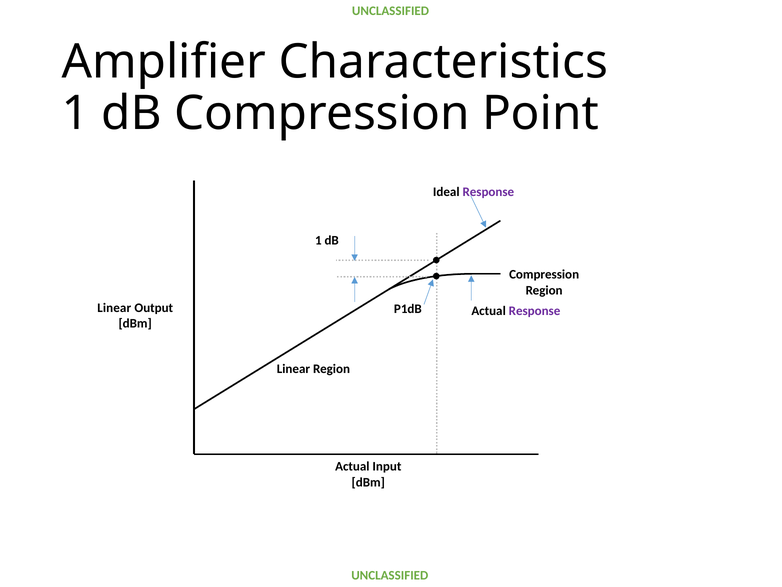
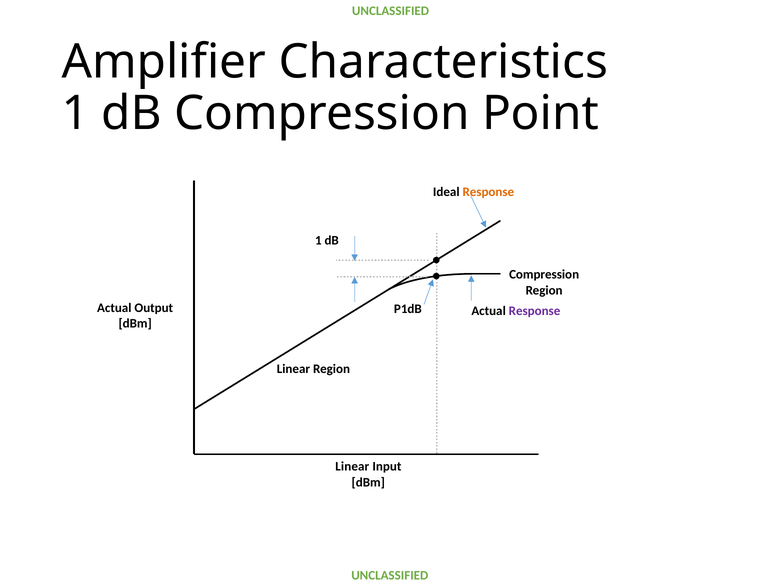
Response colour: purple -> orange (488, 192)
Linear: Linear -> Actual (114, 308)
Actual: Actual -> Linear (352, 466)
